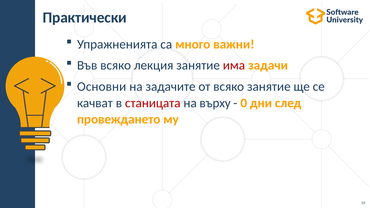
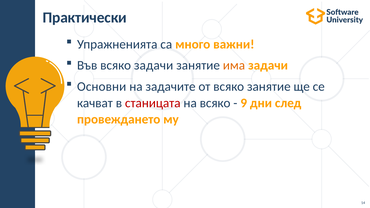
всяко лекция: лекция -> задачи (154, 65)
има colour: red -> orange (234, 65)
на върху: върху -> всяко (215, 103)
0: 0 -> 9 (244, 103)
